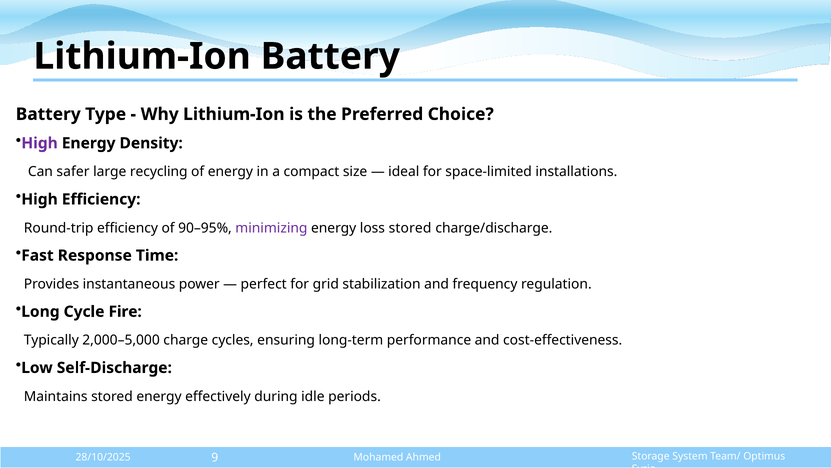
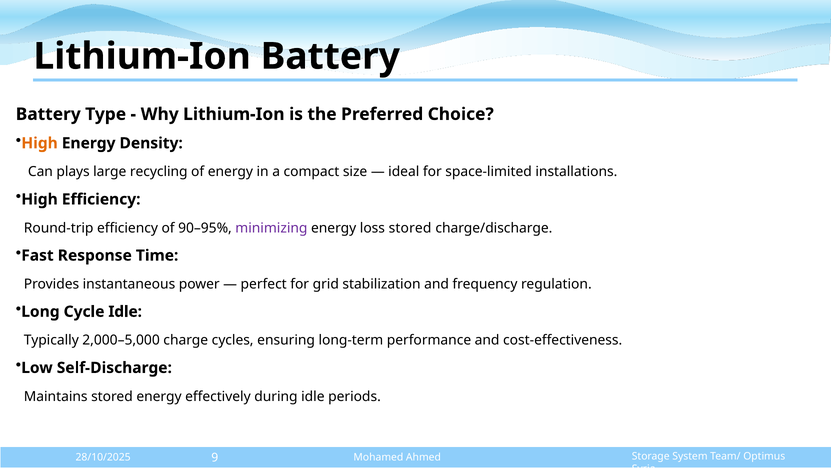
High colour: purple -> orange (40, 143)
safer: safer -> plays (73, 172)
Cycle Fire: Fire -> Idle (125, 311)
